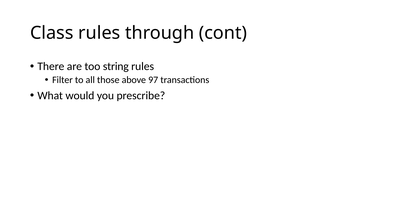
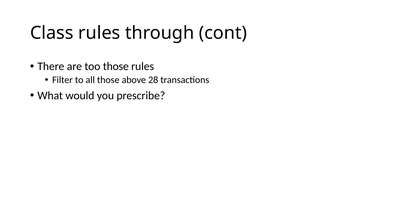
too string: string -> those (116, 67)
97: 97 -> 28 (153, 80)
